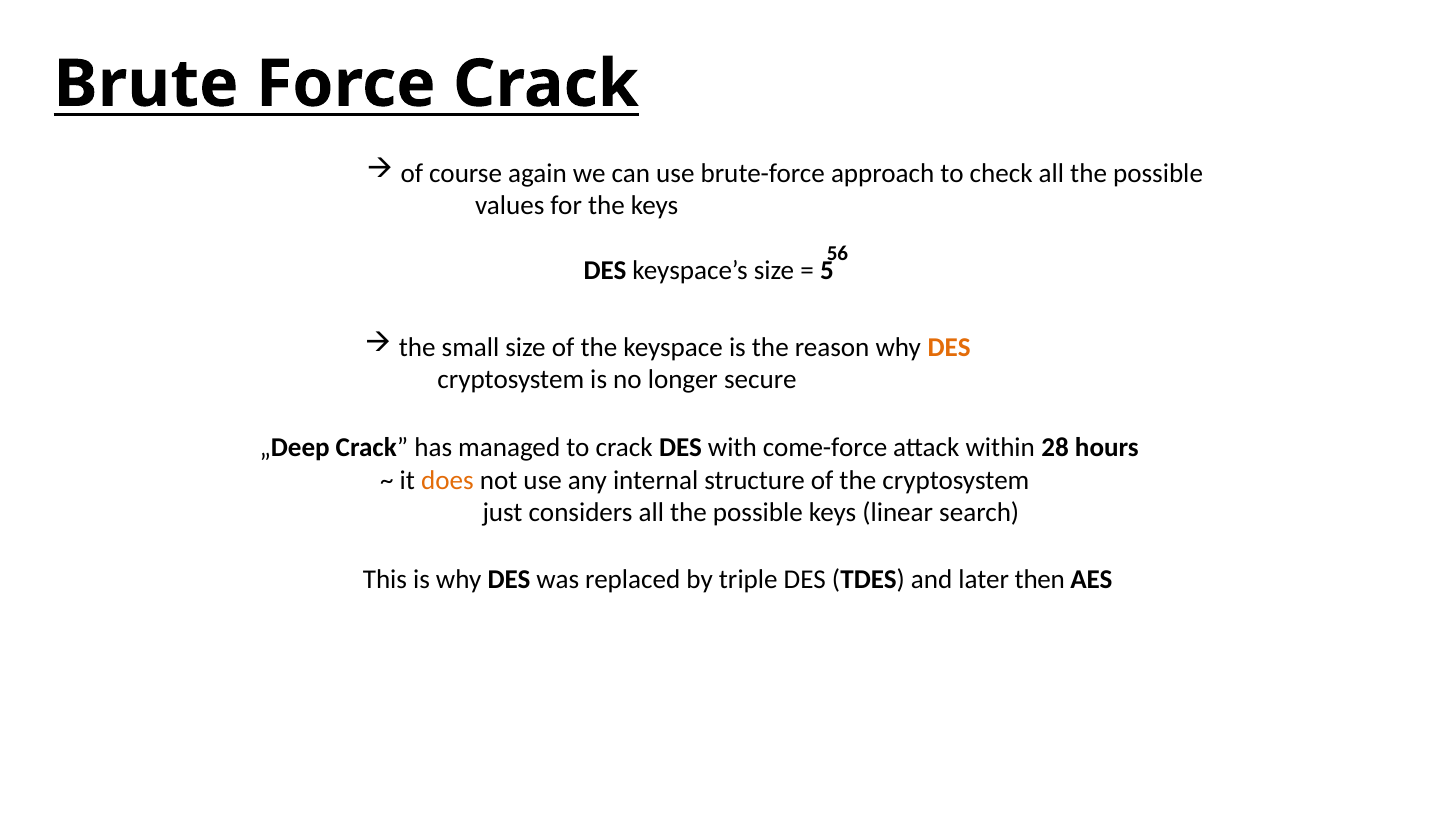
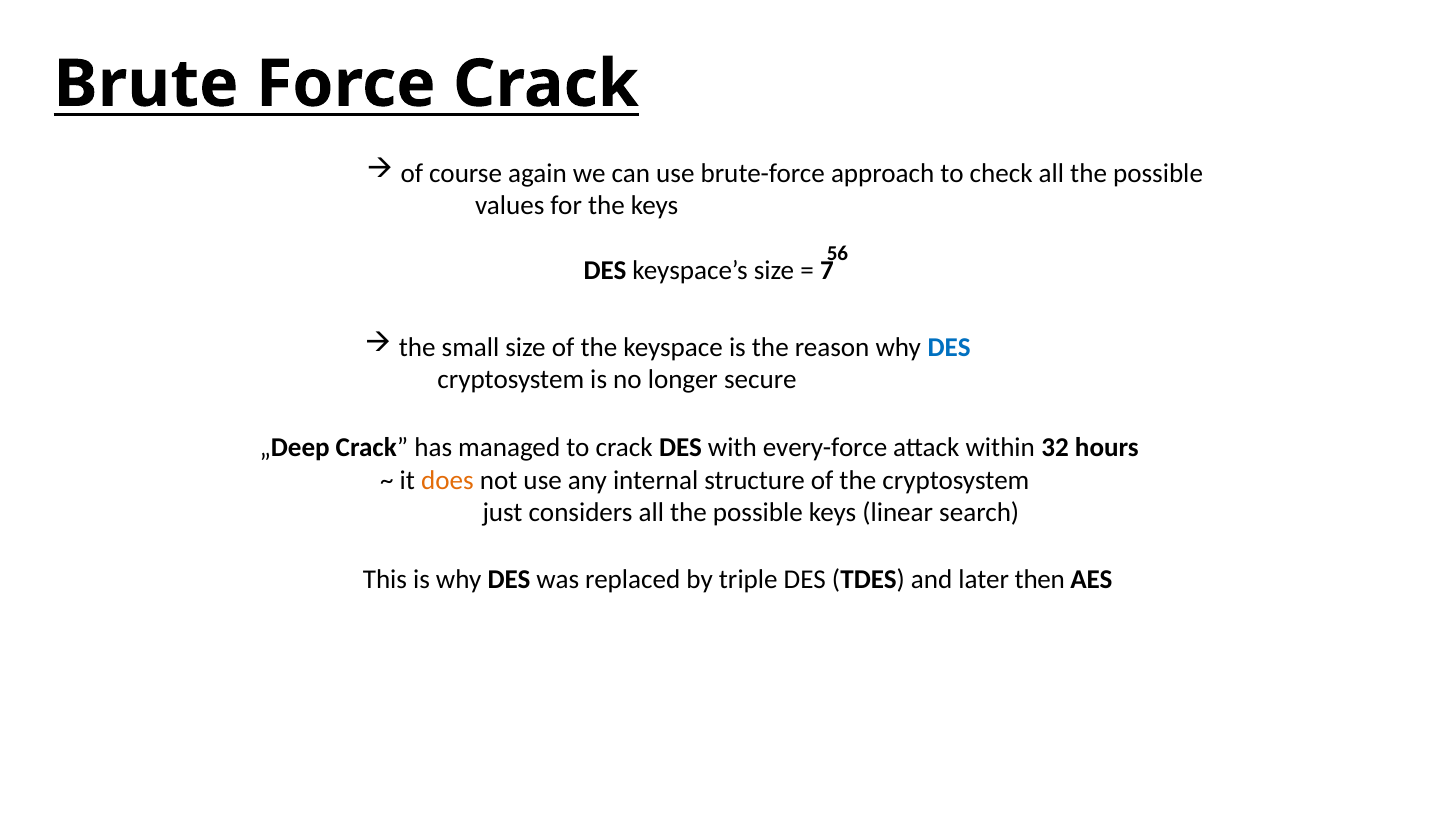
5: 5 -> 7 (827, 271)
DES colour: orange -> blue (949, 347)
come-force: come-force -> every-force (825, 447)
28: 28 -> 32 (1055, 447)
